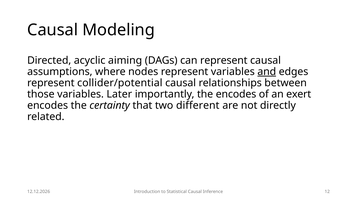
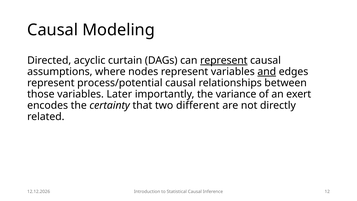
aiming: aiming -> curtain (125, 60)
represent underline: none -> present (224, 60)
collider/potential: collider/potential -> process/potential (120, 83)
the encodes: encodes -> variance (236, 94)
